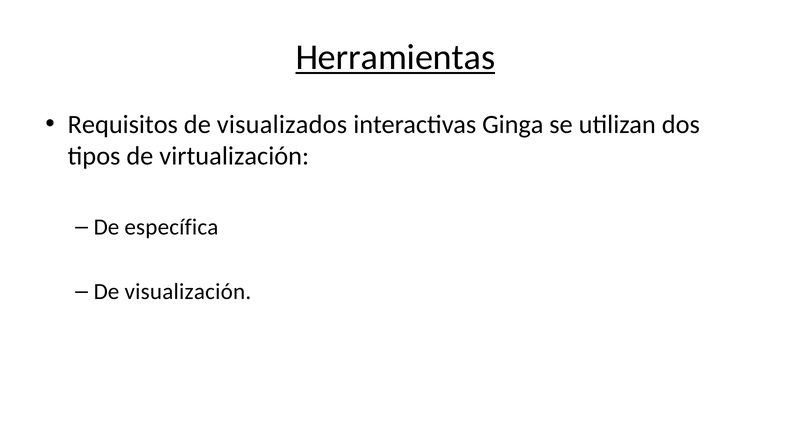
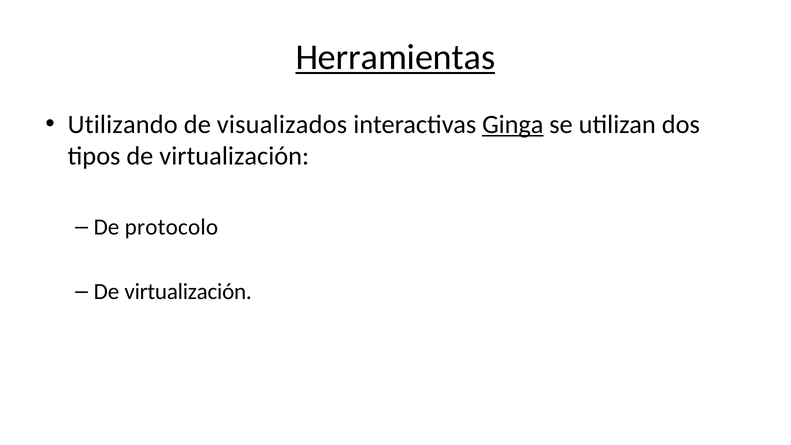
Requisitos: Requisitos -> Utilizando (123, 124)
Ginga underline: none -> present (513, 124)
específica: específica -> protocolo (171, 227)
visualización: visualización -> virtualización (188, 292)
